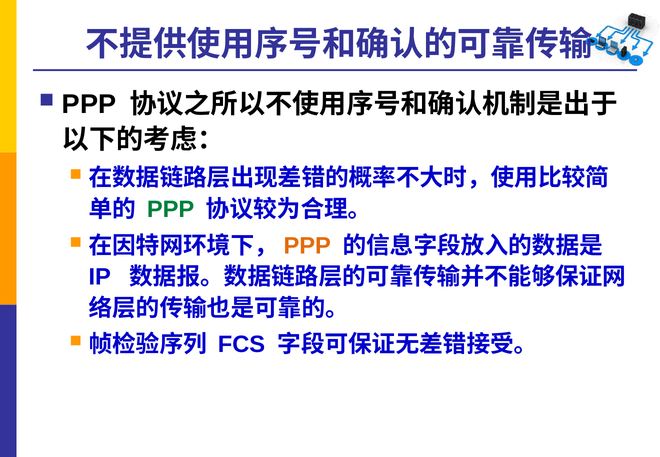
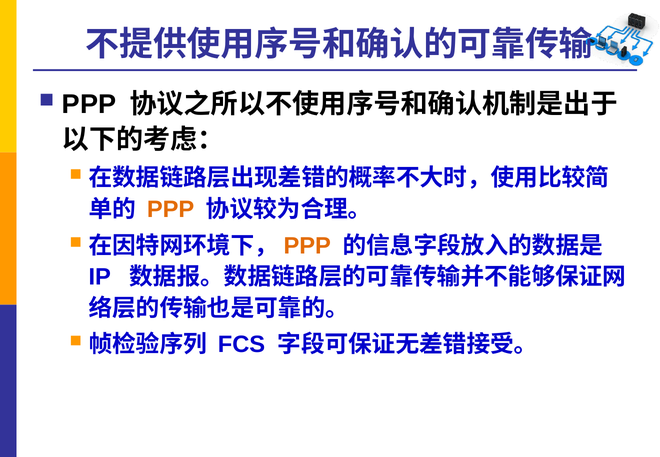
PPP colour: green -> orange (171, 209)
